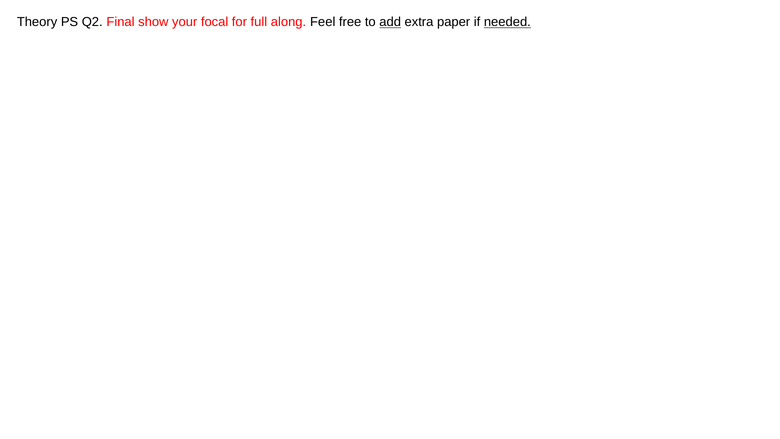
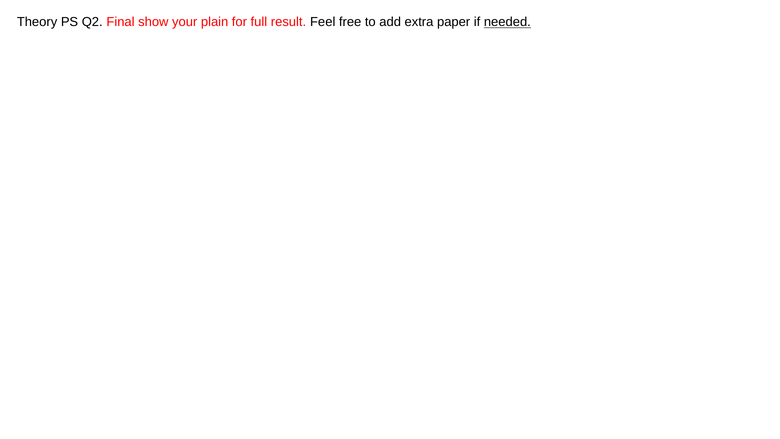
focal: focal -> plain (215, 22)
along: along -> result (288, 22)
add underline: present -> none (390, 22)
